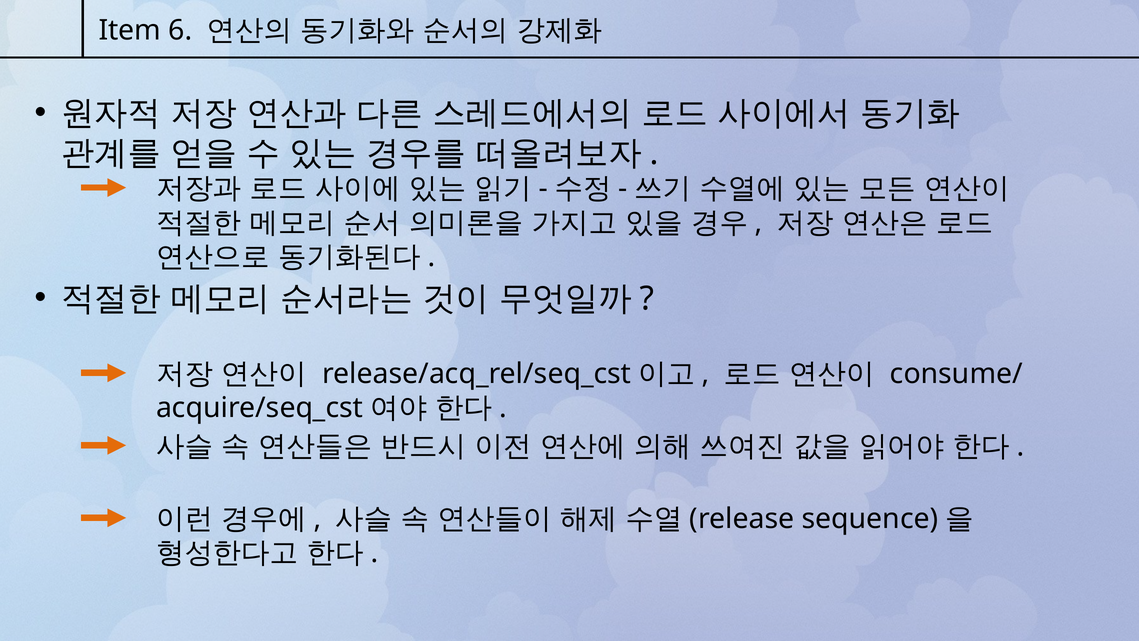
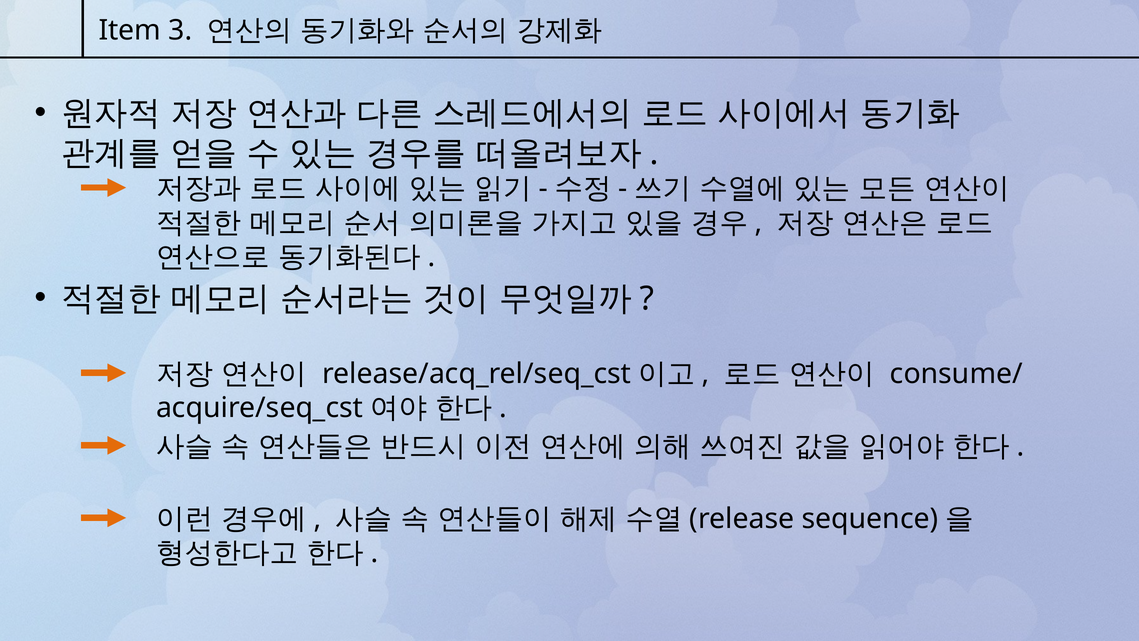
6: 6 -> 3 (180, 30)
